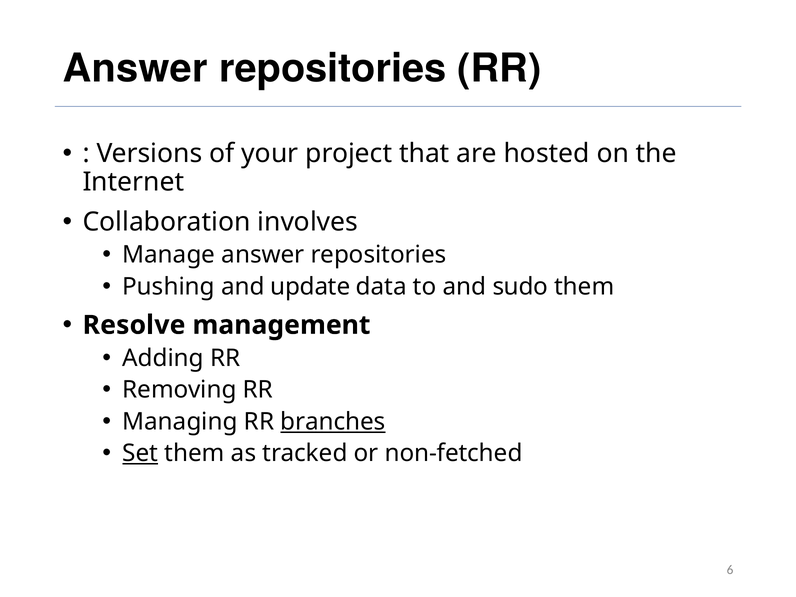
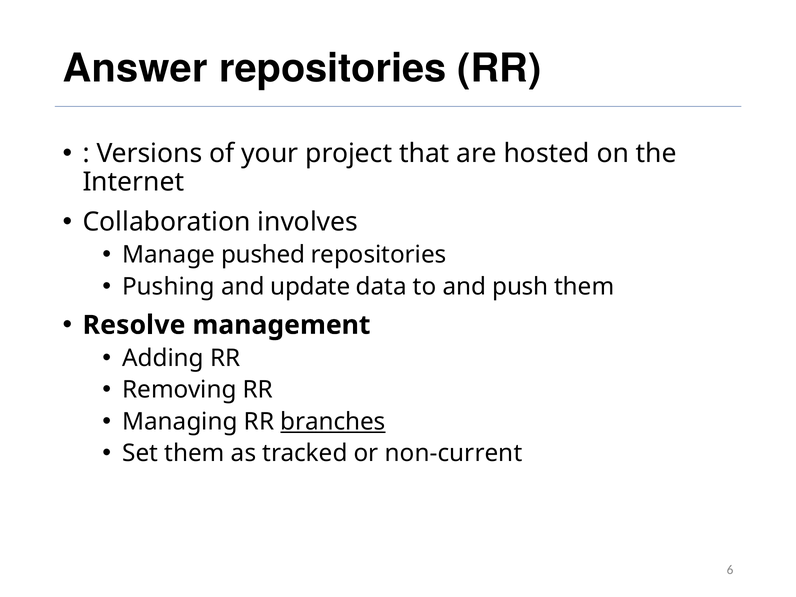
Manage answer: answer -> pushed (263, 255)
sudo: sudo -> push (520, 287)
Set underline: present -> none (140, 453)
non-fetched: non-fetched -> non-current (454, 453)
